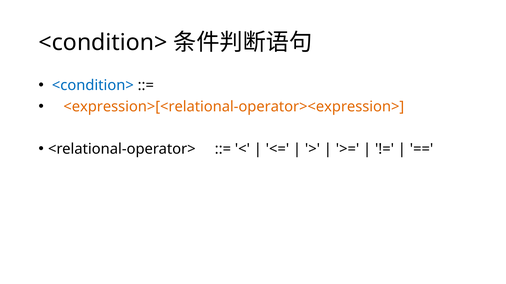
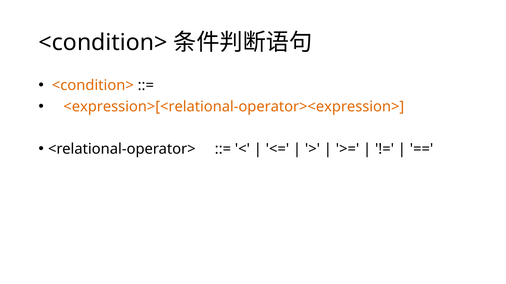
<condition> colour: blue -> orange (93, 86)
